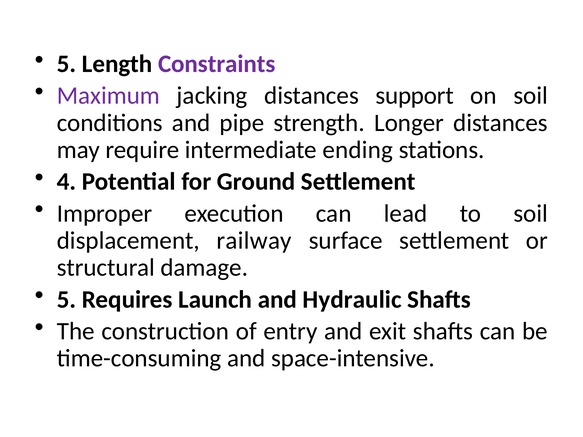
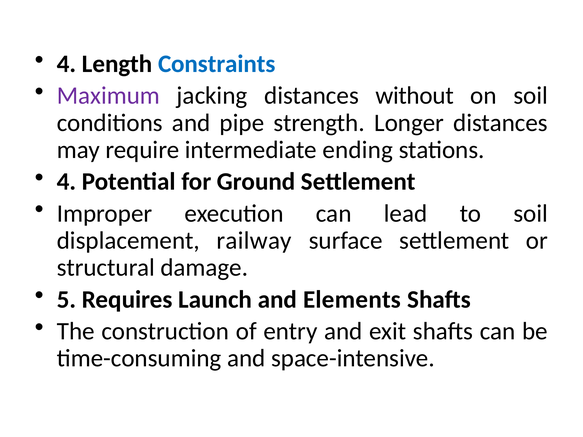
5: 5 -> 4 (67, 64)
Constraints colour: purple -> blue (217, 64)
support: support -> without (415, 96)
Hydraulic: Hydraulic -> Elements (352, 300)
